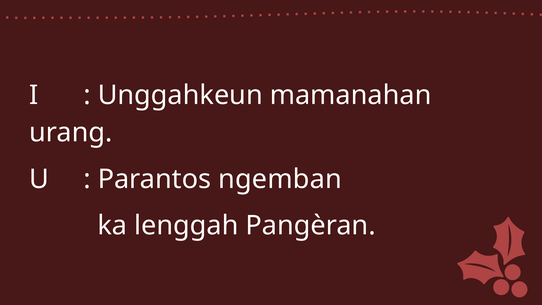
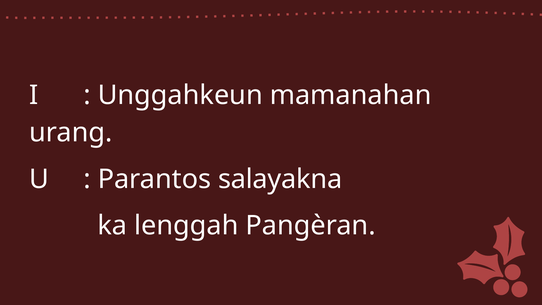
ngemban: ngemban -> salayakna (280, 179)
